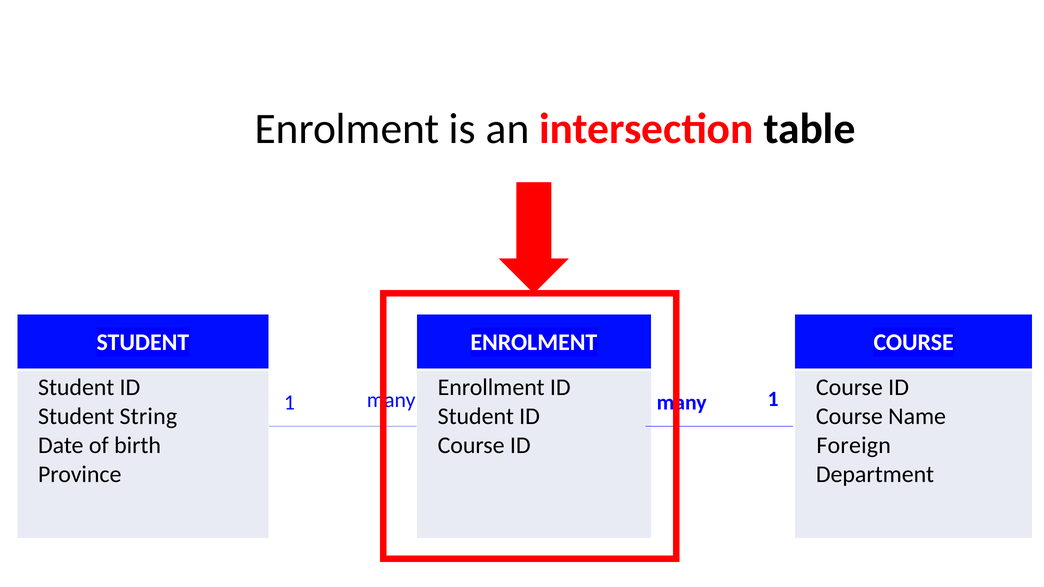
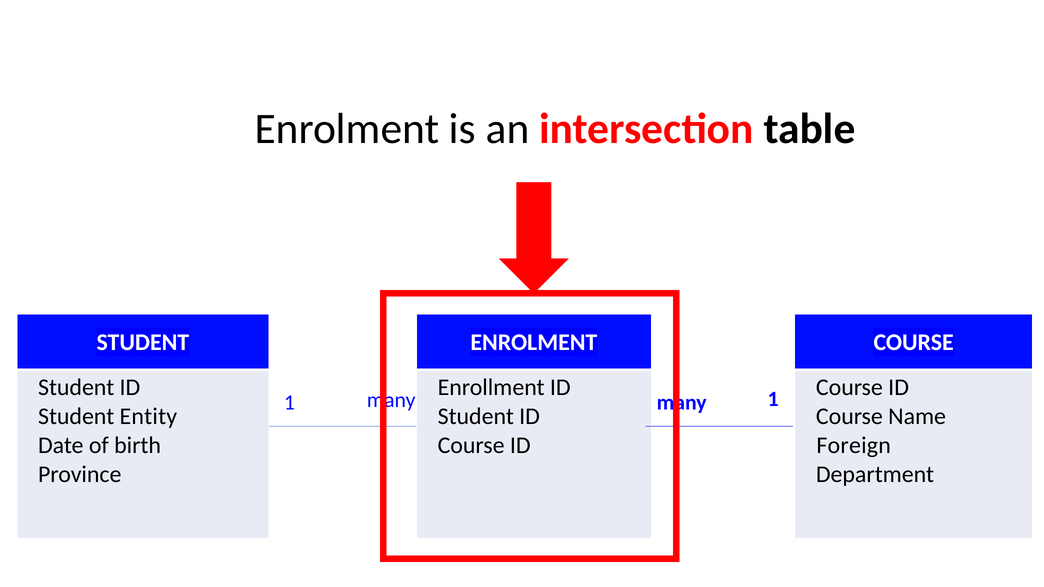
String: String -> Entity (148, 417)
